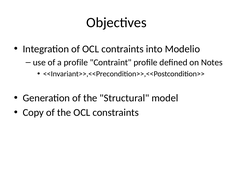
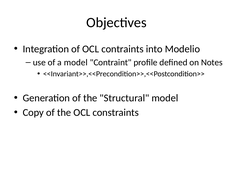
a profile: profile -> model (76, 62)
